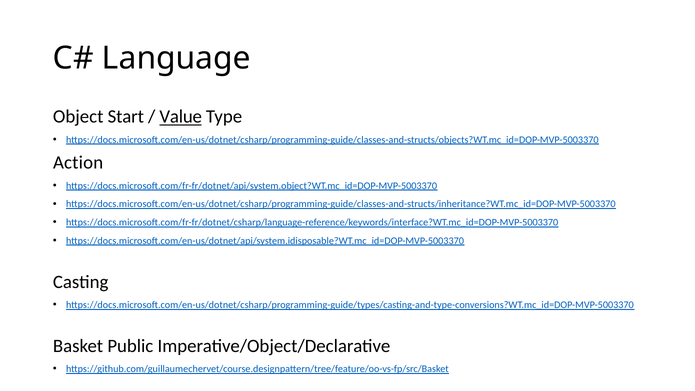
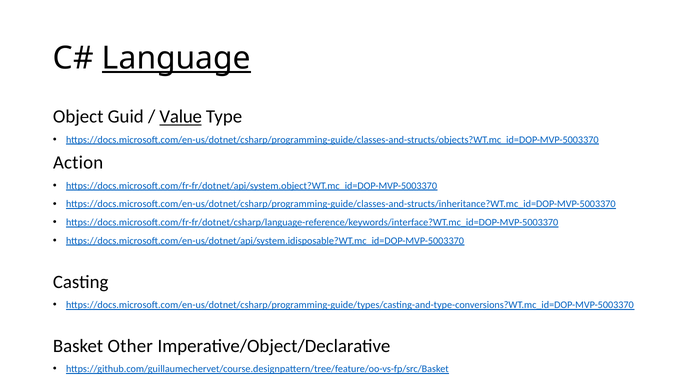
Language underline: none -> present (176, 58)
Start: Start -> Guid (126, 117)
Public: Public -> Other (130, 346)
